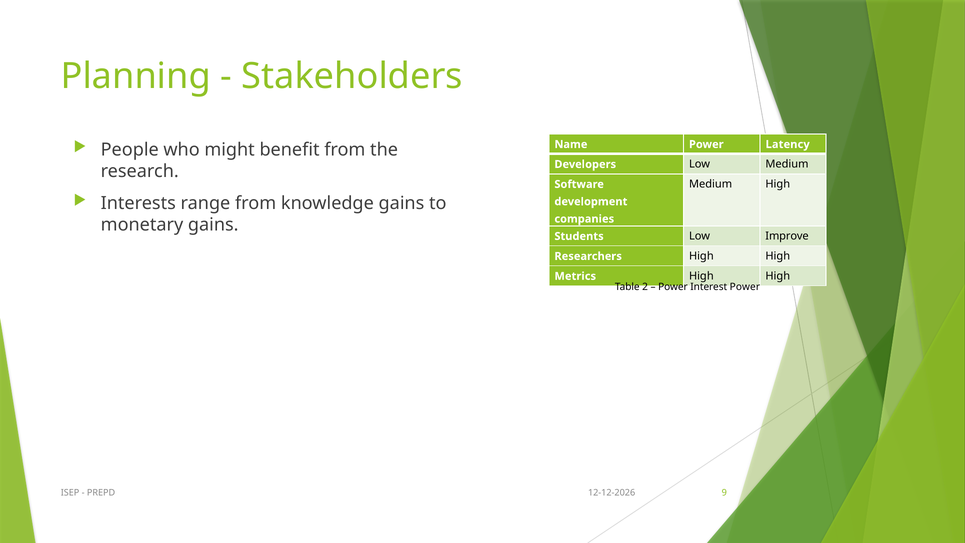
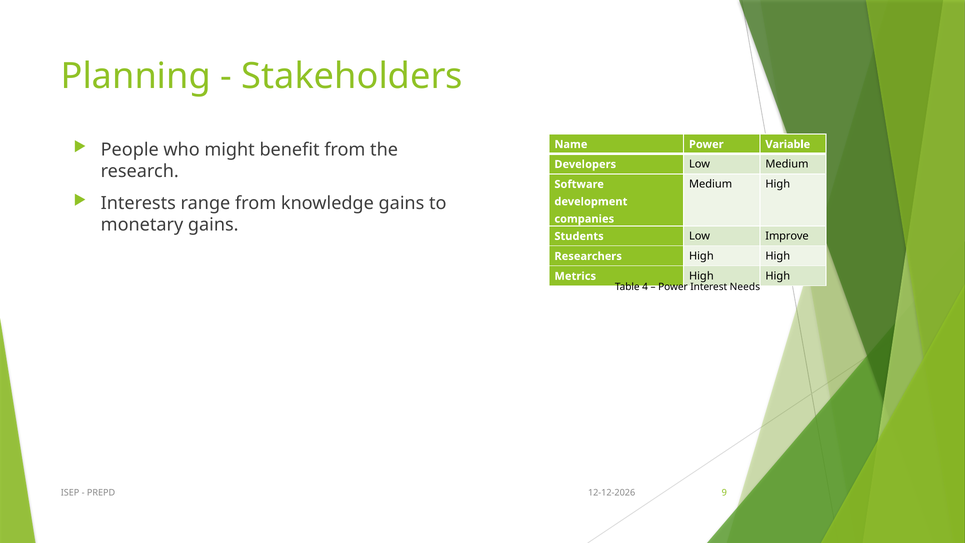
Latency: Latency -> Variable (788, 144)
2: 2 -> 4 (645, 287)
Interest Power: Power -> Needs (745, 287)
